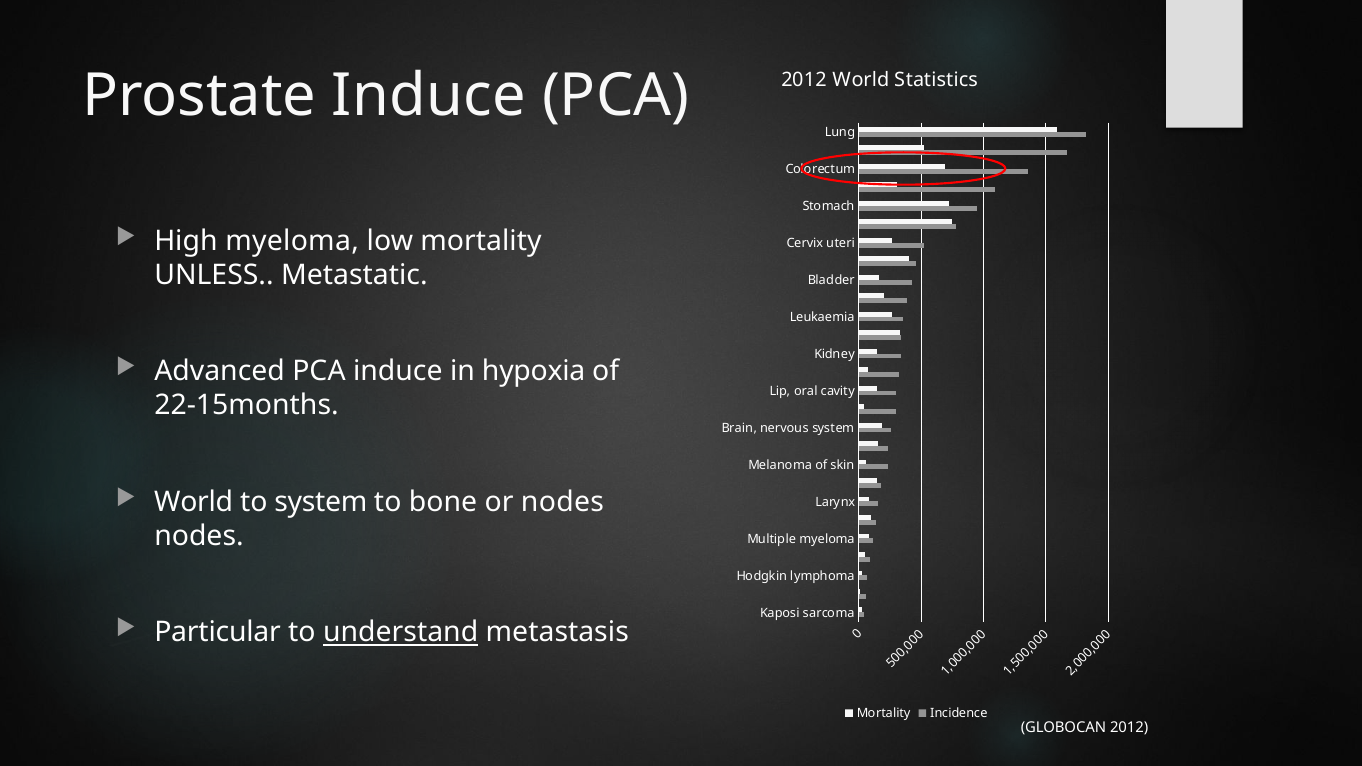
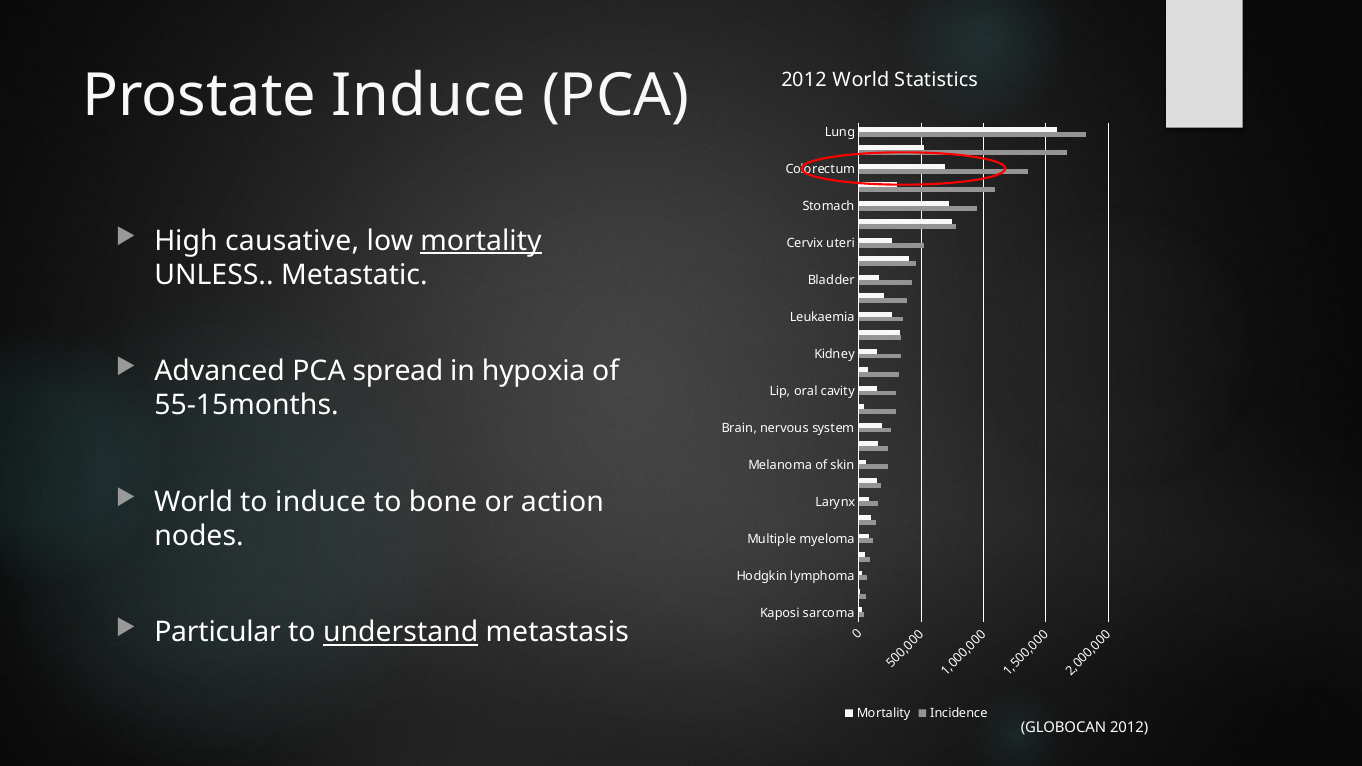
High myeloma: myeloma -> causative (292, 241)
mortality underline: none -> present (481, 241)
PCA induce: induce -> spread (398, 372)
22-15months: 22-15months -> 55-15months (247, 406)
to system: system -> induce (321, 502)
or nodes: nodes -> action (562, 502)
